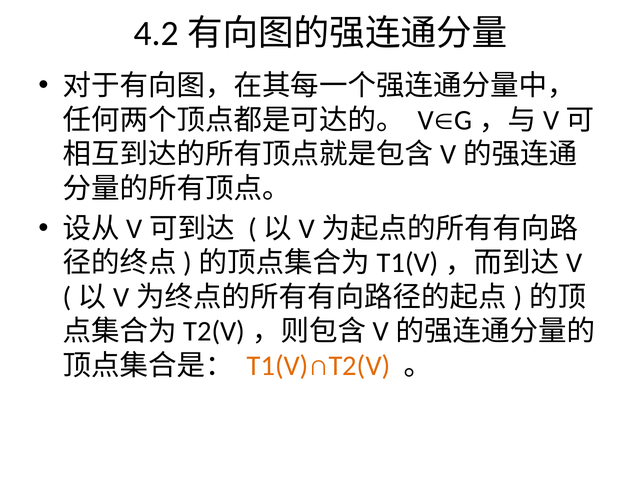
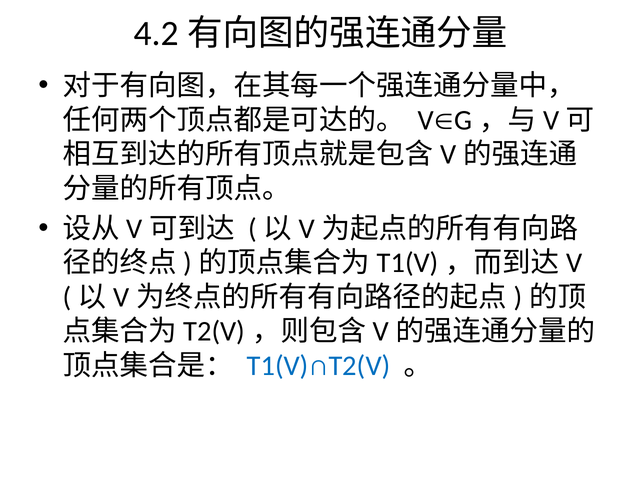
T1(V)∩T2(V colour: orange -> blue (319, 365)
